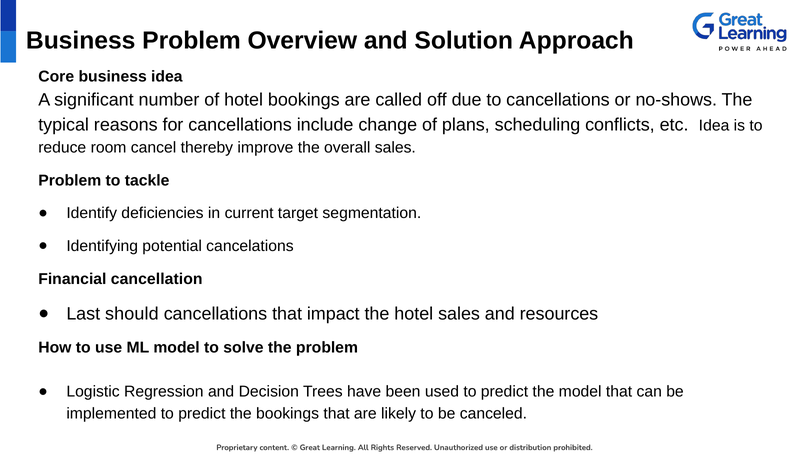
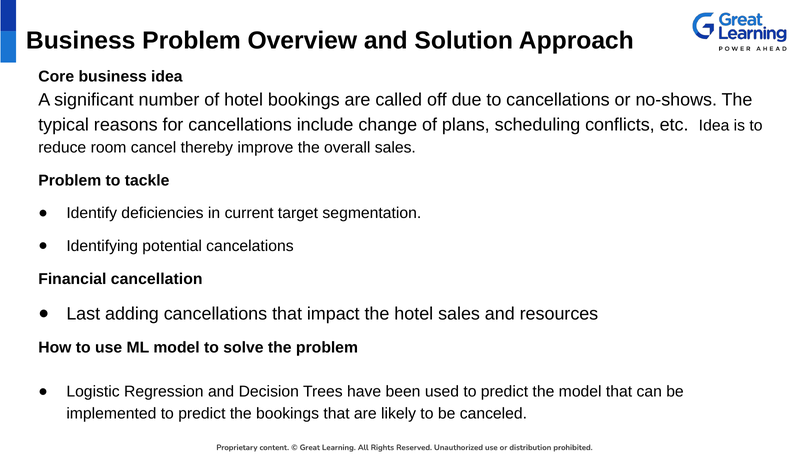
should: should -> adding (132, 314)
